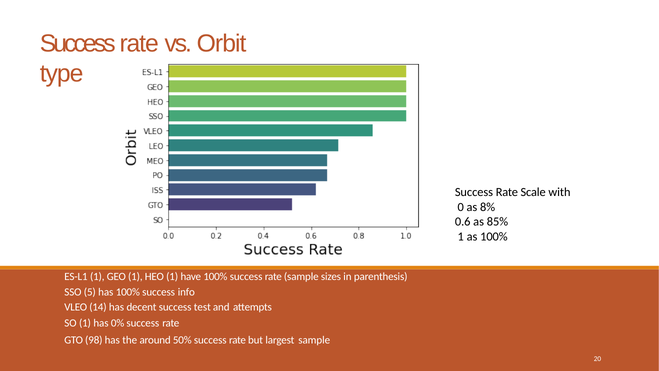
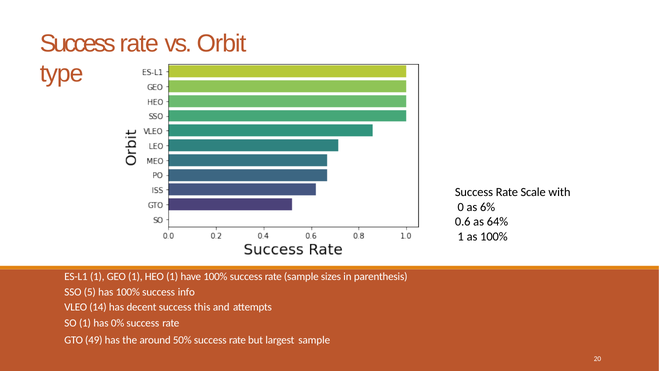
8%: 8% -> 6% (488, 207)
85%: 85% -> 64% (497, 222)
test: test -> this (202, 307)
98: 98 -> 49 (94, 340)
